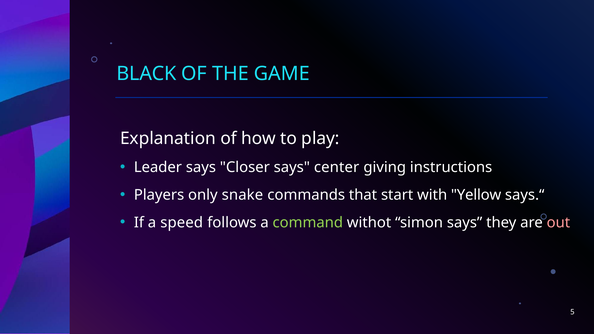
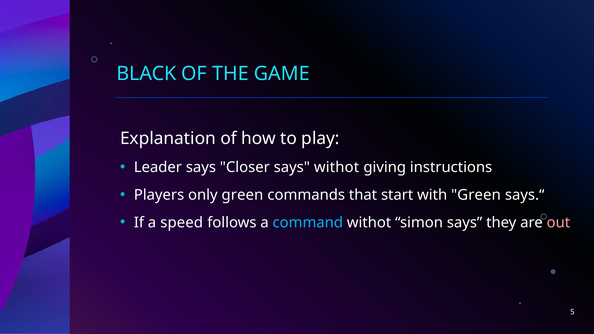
says center: center -> withot (337, 167)
only snake: snake -> green (242, 195)
with Yellow: Yellow -> Green (476, 195)
command colour: light green -> light blue (308, 223)
